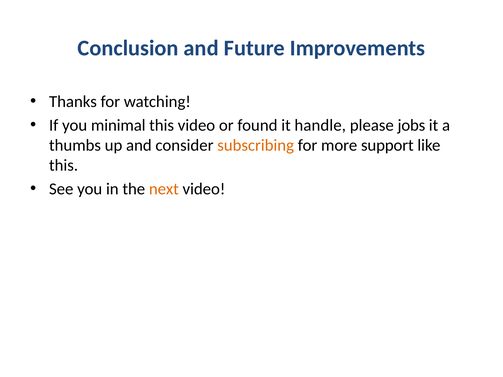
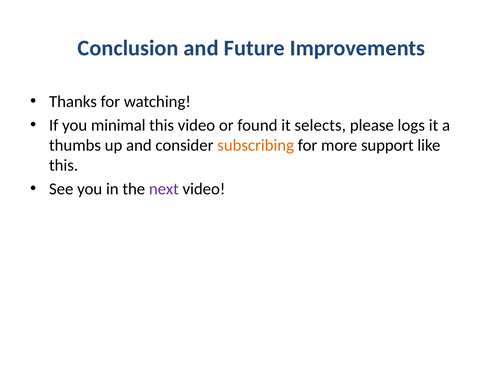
handle: handle -> selects (320, 125)
jobs: jobs -> logs (411, 125)
next colour: orange -> purple (164, 189)
